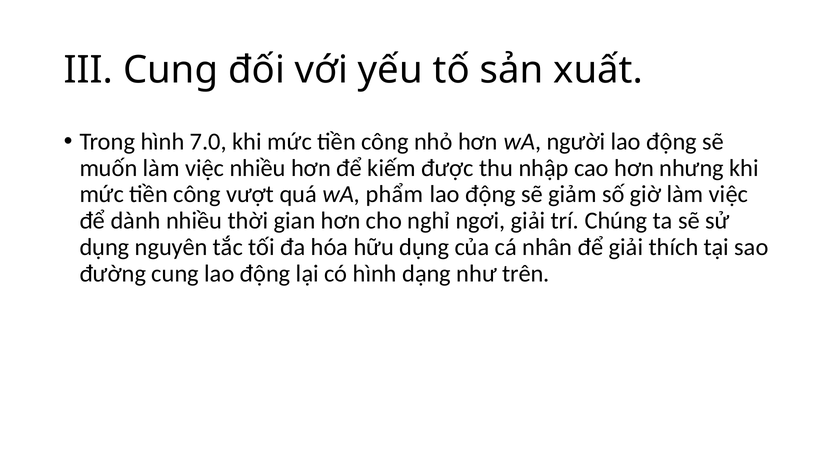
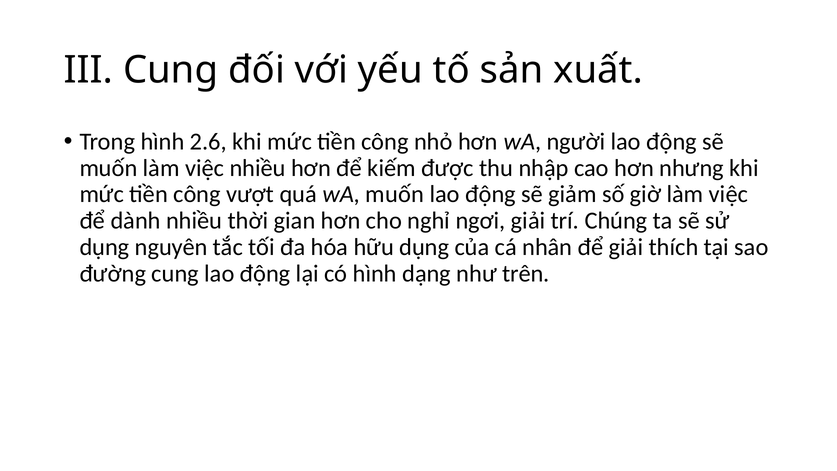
7.0: 7.0 -> 2.6 (208, 142)
wA phẩm: phẩm -> muốn (395, 194)
